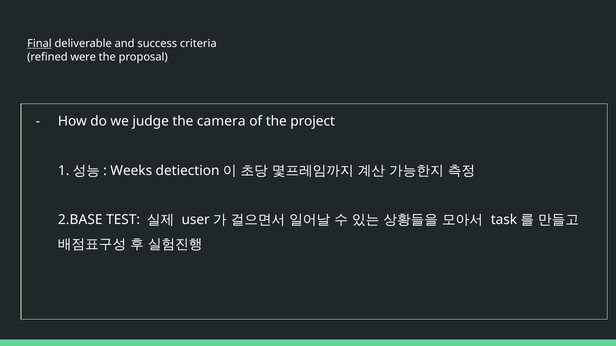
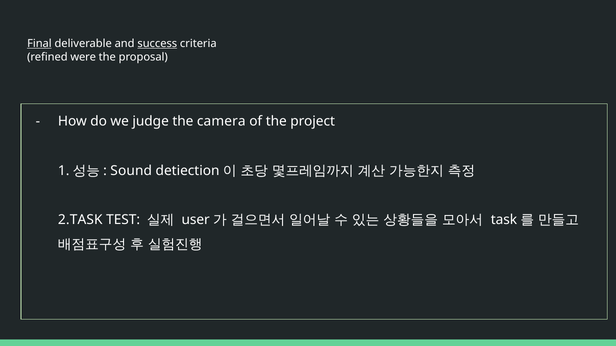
success underline: none -> present (157, 44)
Weeks: Weeks -> Sound (131, 171)
2.BASE: 2.BASE -> 2.TASK (80, 220)
